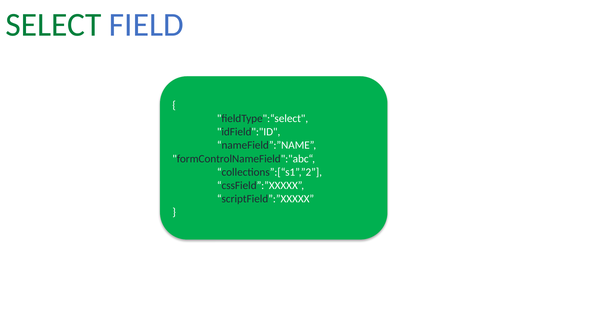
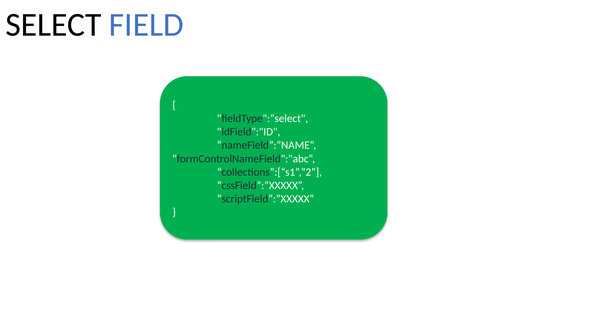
SELECT colour: green -> black (53, 25)
